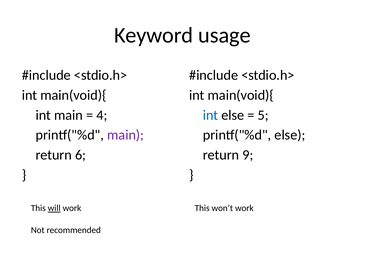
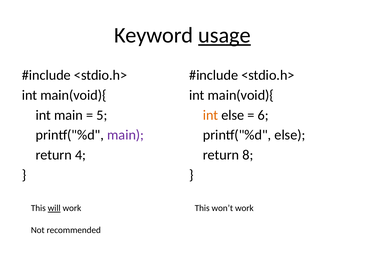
usage underline: none -> present (224, 35)
4: 4 -> 5 (102, 115)
int colour: blue -> orange (211, 115)
5: 5 -> 6 (263, 115)
6: 6 -> 4 (81, 155)
9: 9 -> 8 (248, 155)
